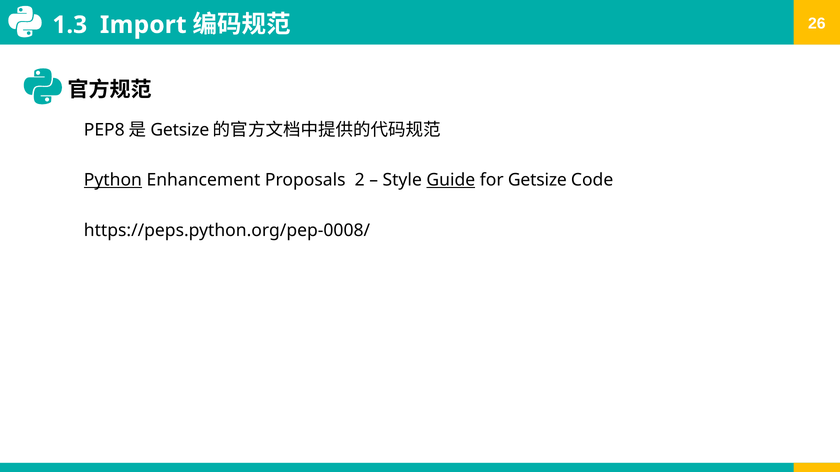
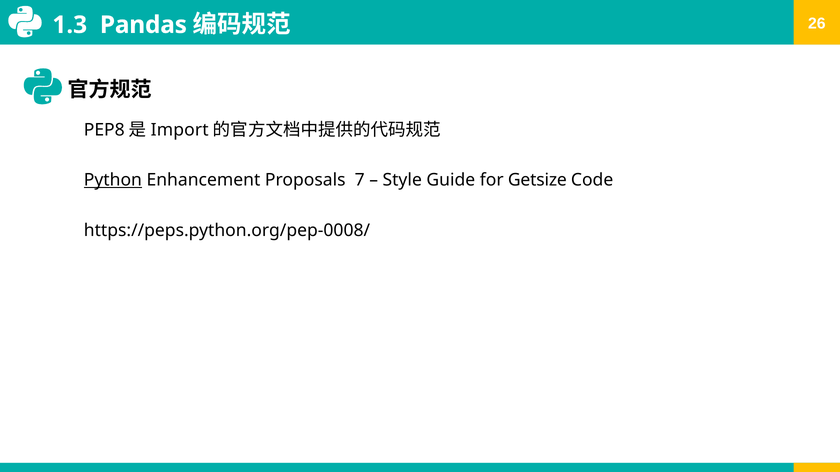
Import: Import -> Pandas (143, 25)
Getsize: Getsize -> Import (180, 130)
2: 2 -> 7 (360, 180)
Guide underline: present -> none (451, 180)
